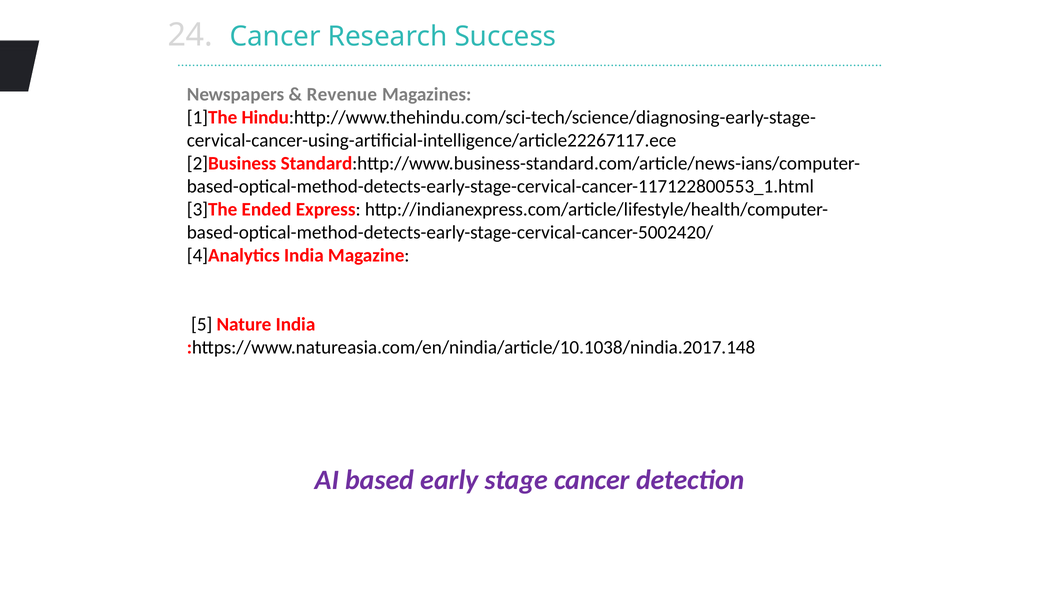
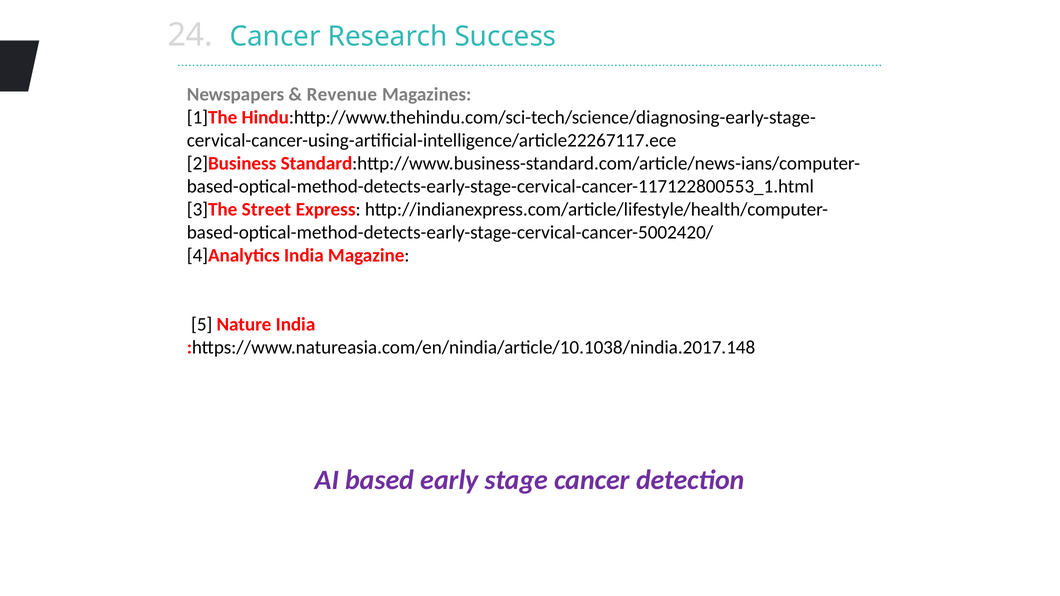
Ended: Ended -> Street (266, 209)
